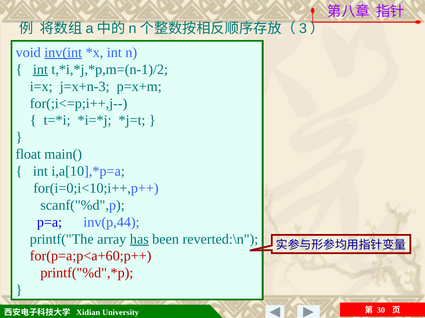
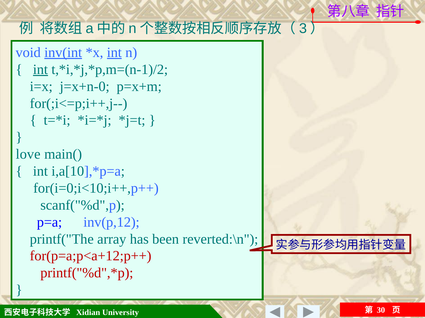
int underline: none -> present (114, 53)
j=x+n-3: j=x+n-3 -> j=x+n-0 (85, 87)
float: float -> love (28, 155)
inv(p,44: inv(p,44 -> inv(p,12 (111, 223)
has underline: present -> none (139, 240)
for(p=a;p<a+60;p++: for(p=a;p<a+60;p++ -> for(p=a;p<a+12;p++ (91, 257)
